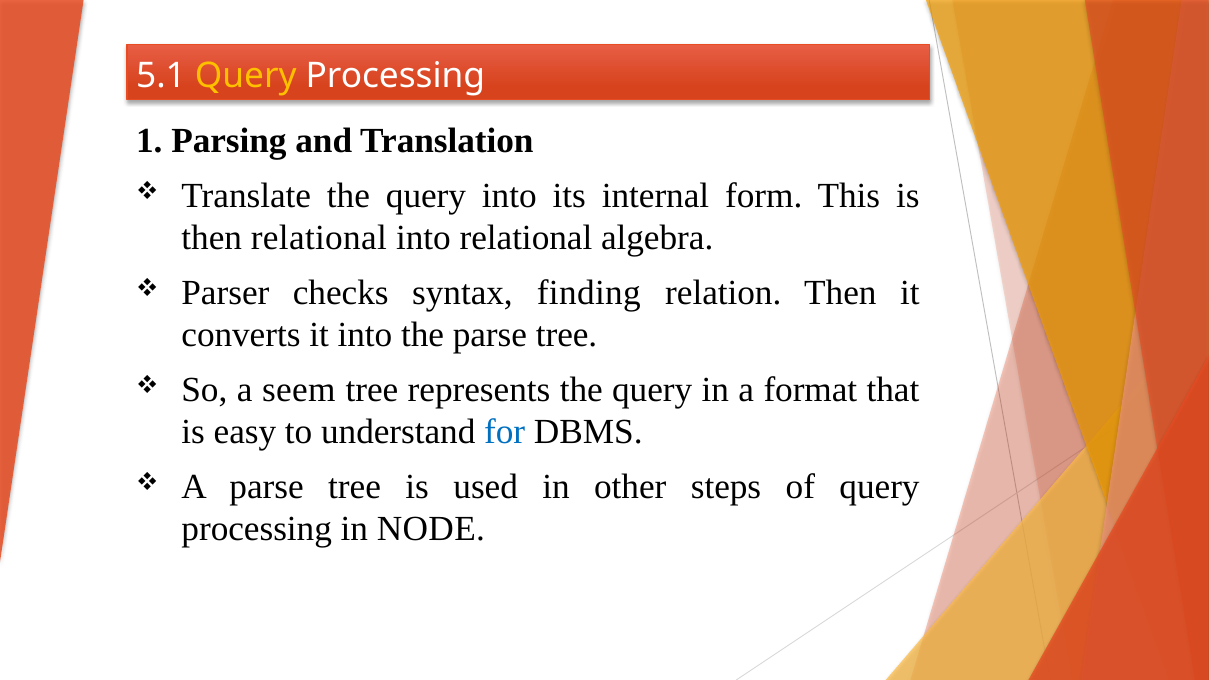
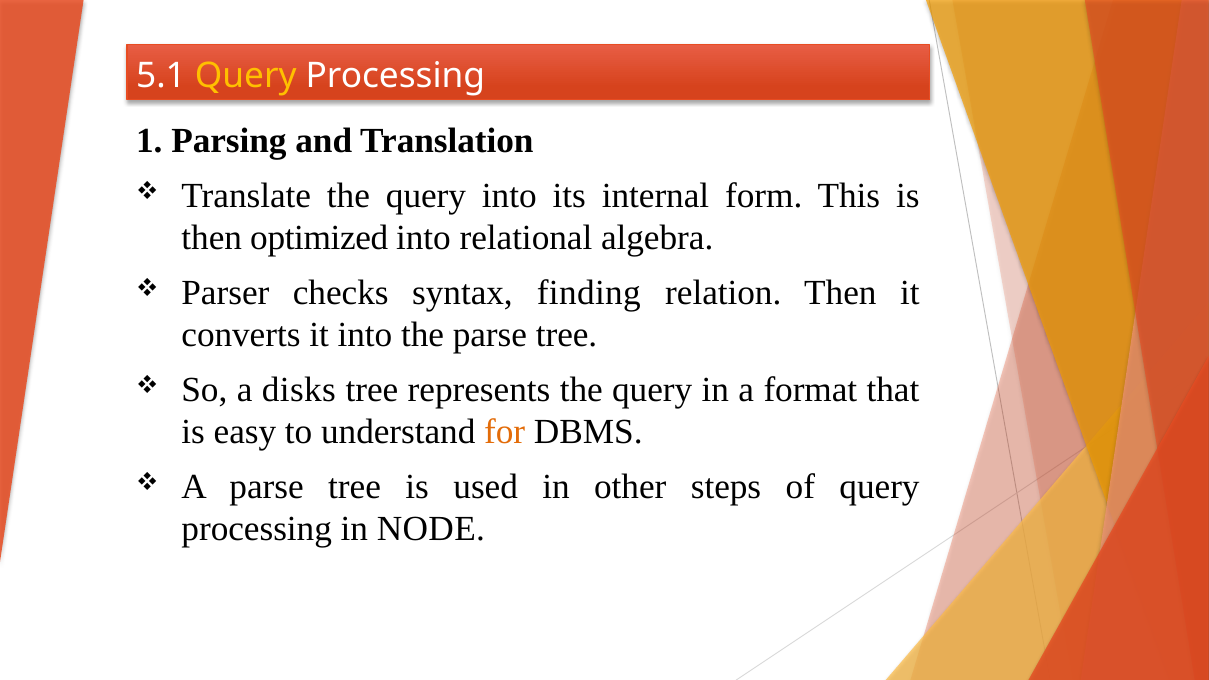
then relational: relational -> optimized (319, 238)
seem: seem -> disks (299, 390)
for colour: blue -> orange (505, 432)
